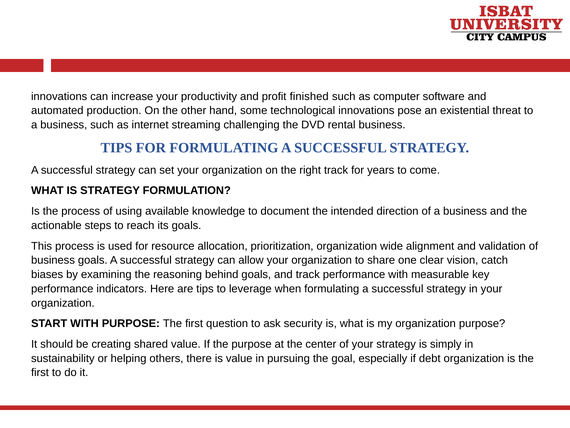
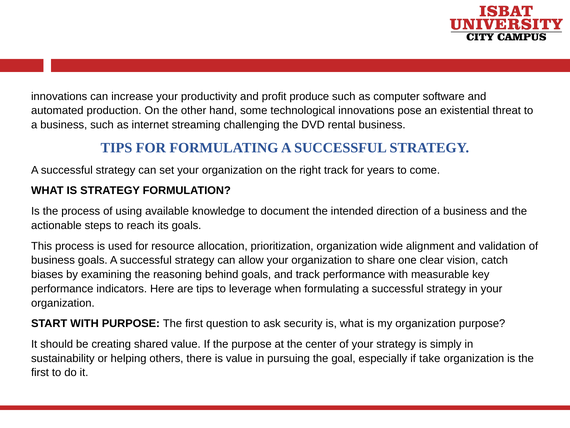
finished: finished -> produce (309, 96)
debt: debt -> take (430, 358)
